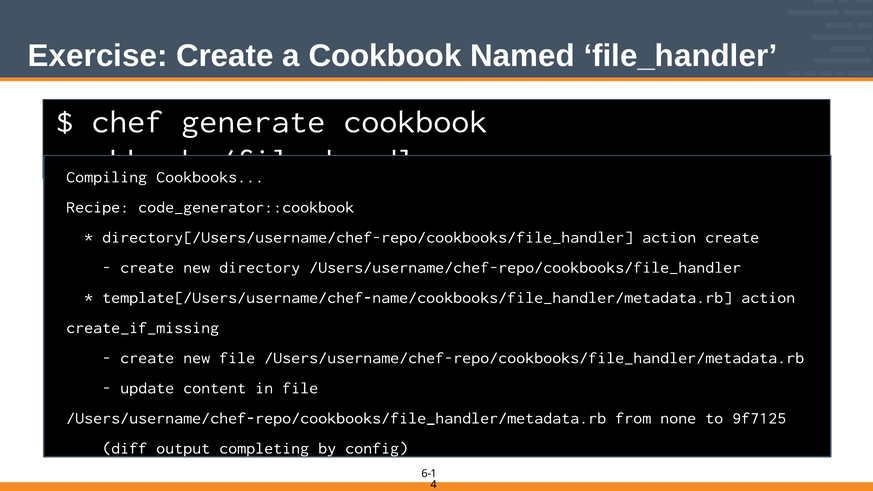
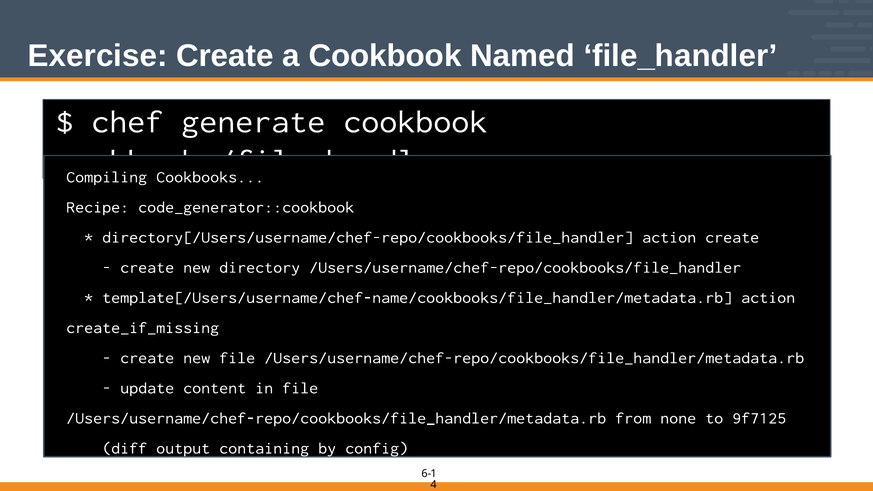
completing: completing -> containing (264, 448)
